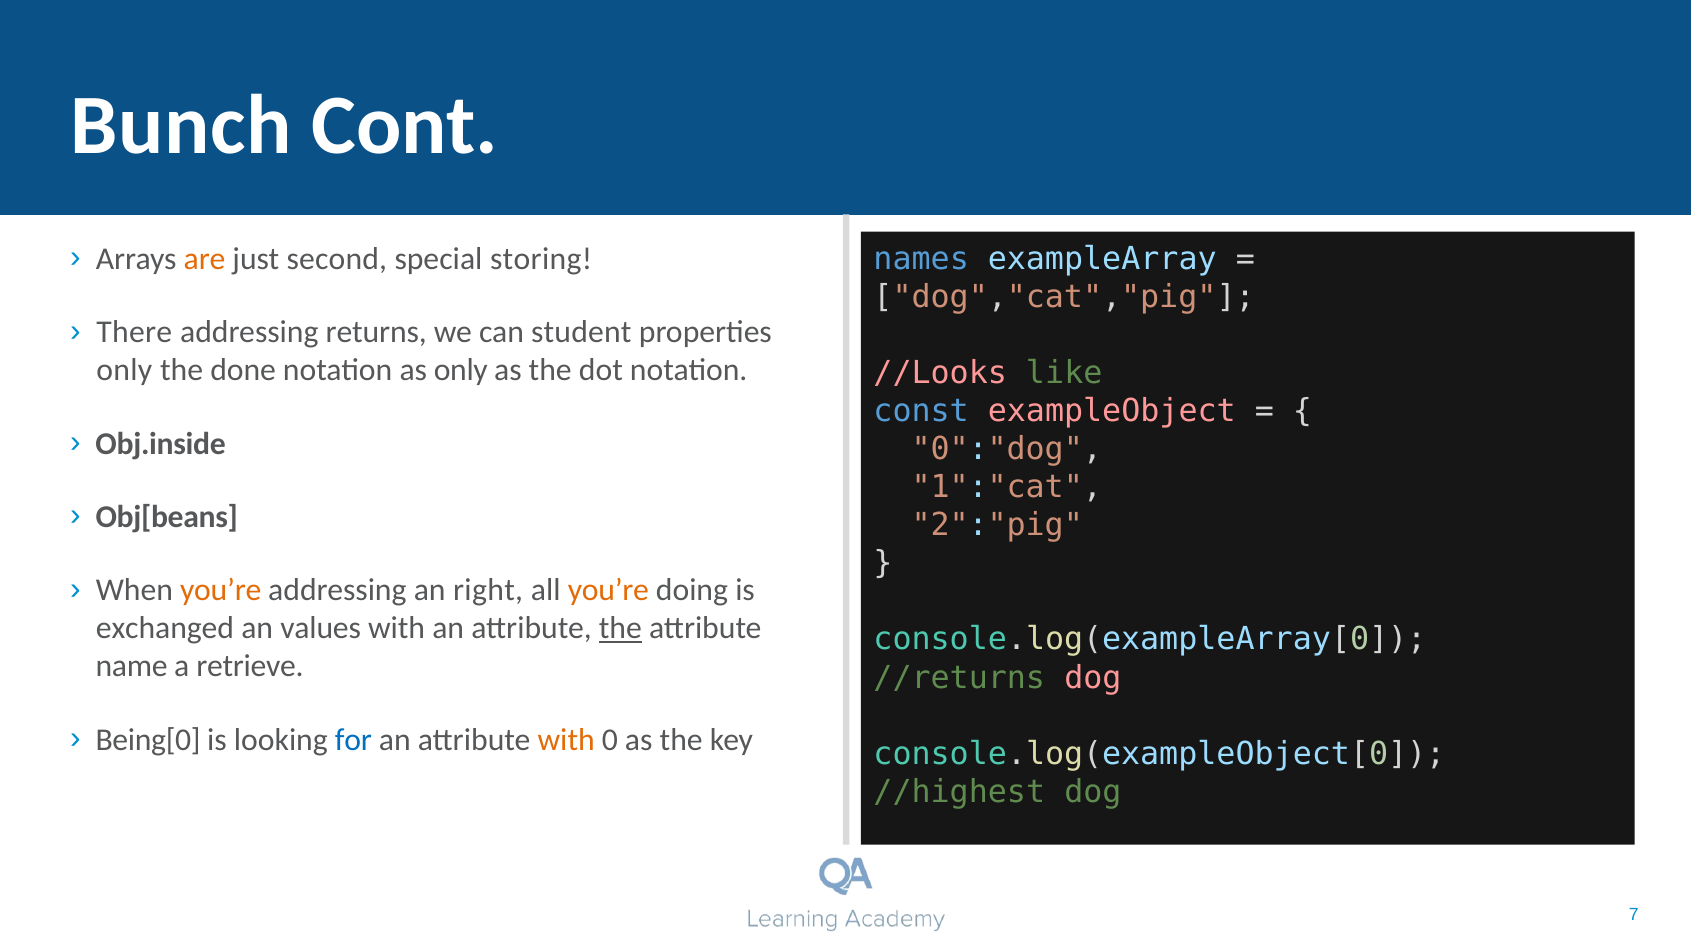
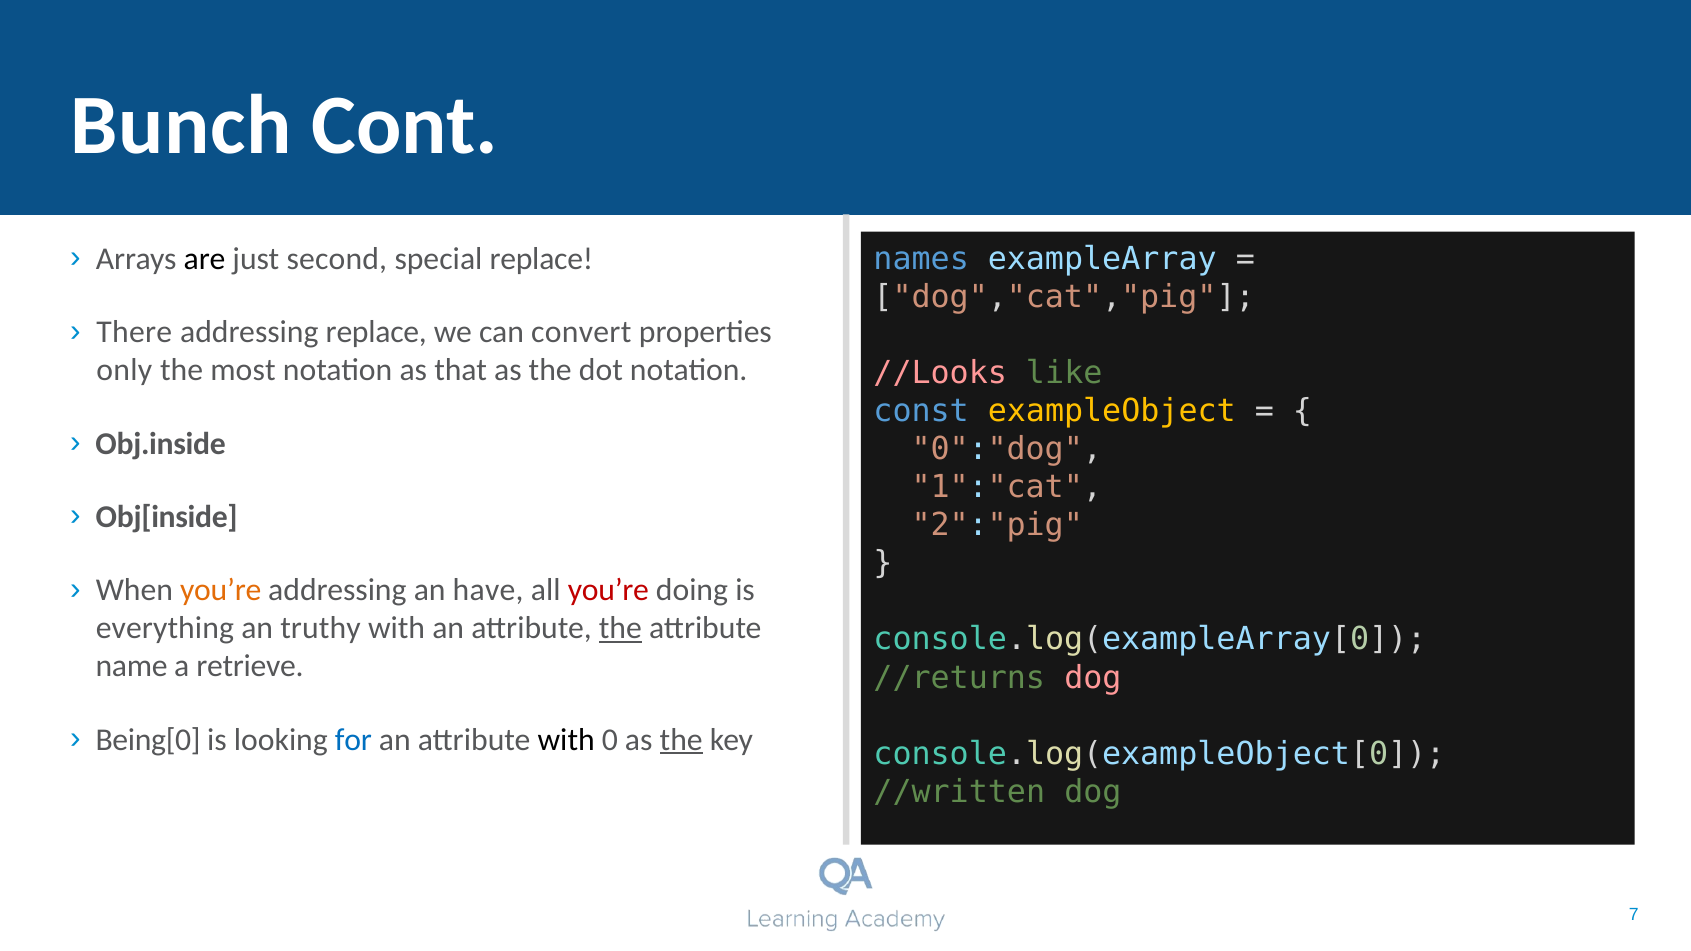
are colour: orange -> black (205, 259)
special storing: storing -> replace (541, 259)
addressing returns: returns -> replace (376, 332)
student: student -> convert (581, 332)
done: done -> most (243, 371)
as only: only -> that (461, 371)
exampleObject colour: pink -> yellow (1112, 411)
Obj[beans: Obj[beans -> Obj[inside (167, 517)
right: right -> have (488, 590)
you’re colour: orange -> red (608, 590)
exchanged: exchanged -> everything (165, 628)
values: values -> truthy (320, 628)
with colour: orange -> black (566, 740)
the underline: none -> present (681, 740)
//highest: //highest -> //written (959, 792)
